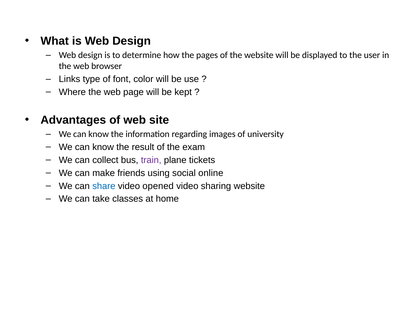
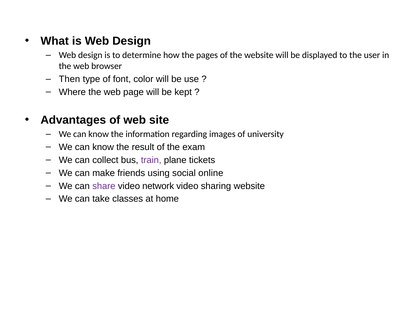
Links: Links -> Then (69, 79)
share colour: blue -> purple (104, 186)
opened: opened -> network (158, 186)
